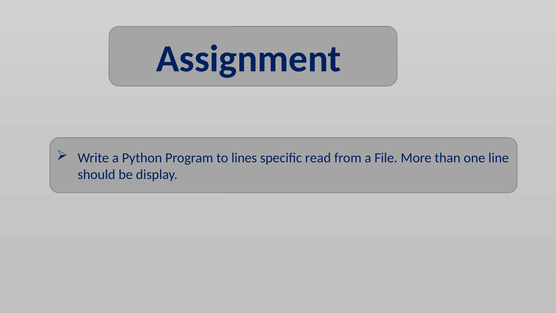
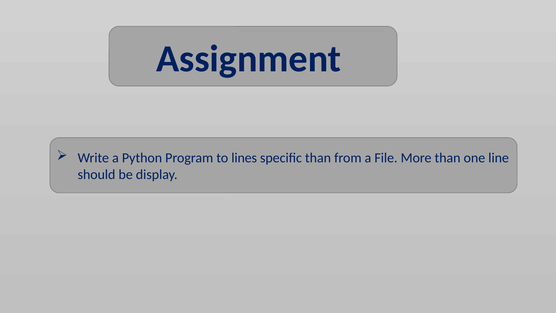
specific read: read -> than (318, 158)
